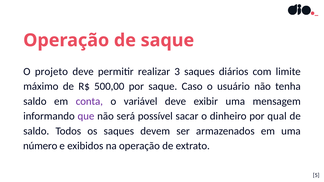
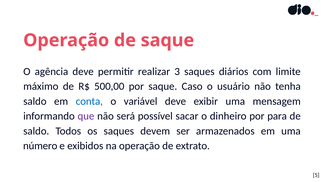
projeto: projeto -> agência (51, 72)
conta colour: purple -> blue (89, 101)
qual: qual -> para (277, 116)
